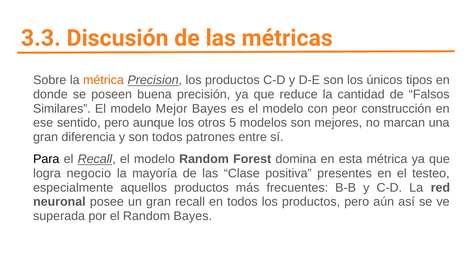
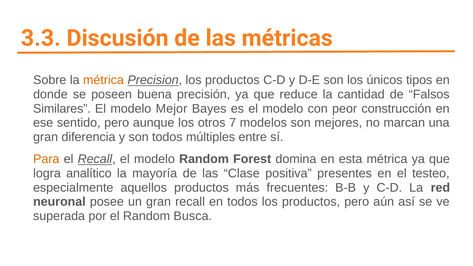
5: 5 -> 7 (233, 123)
patrones: patrones -> múltiples (211, 137)
Para colour: black -> orange (46, 159)
negocio: negocio -> analítico (89, 173)
Random Bayes: Bayes -> Busca (193, 216)
